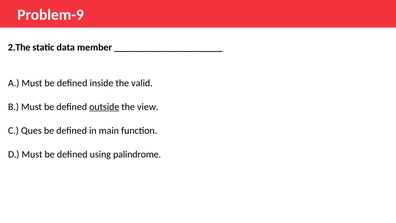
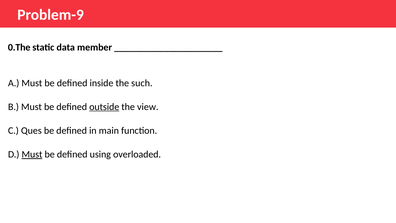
2.The: 2.The -> 0.The (19, 47)
valid: valid -> such (142, 83)
Must underline: none -> present (32, 154)
palindrome: palindrome -> overloaded (137, 154)
